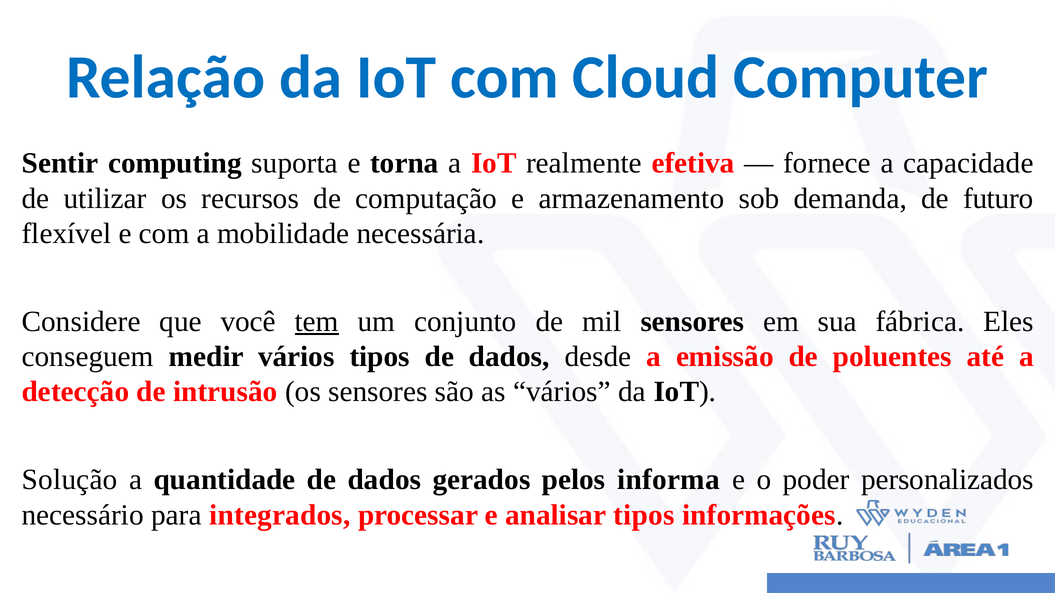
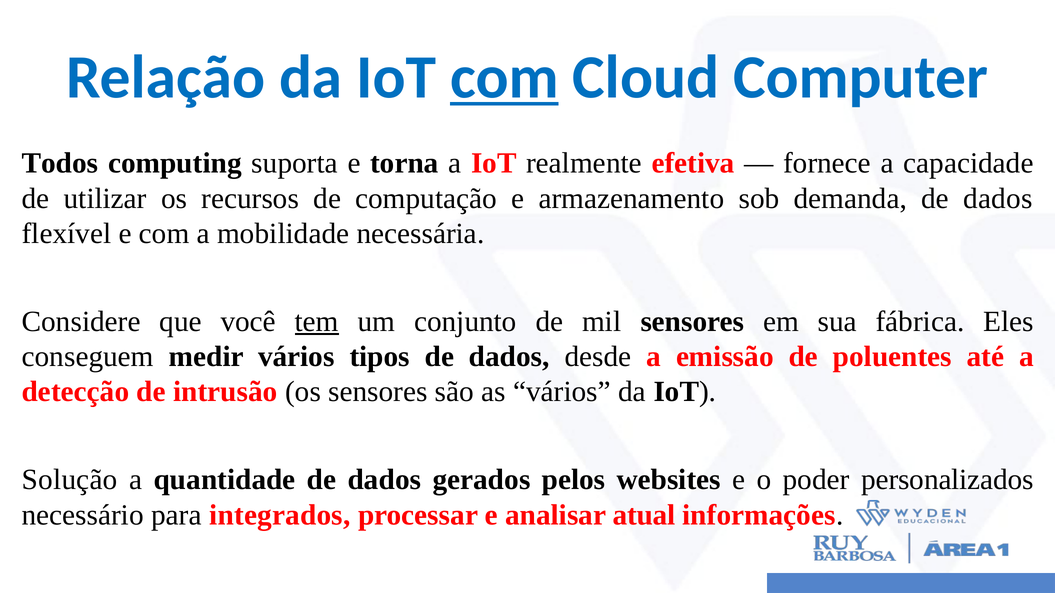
com underline: none -> present (504, 78)
Sentir: Sentir -> Todos (60, 163)
demanda de futuro: futuro -> dados (998, 199)
informa: informa -> websites (669, 480)
analisar tipos: tipos -> atual (644, 515)
